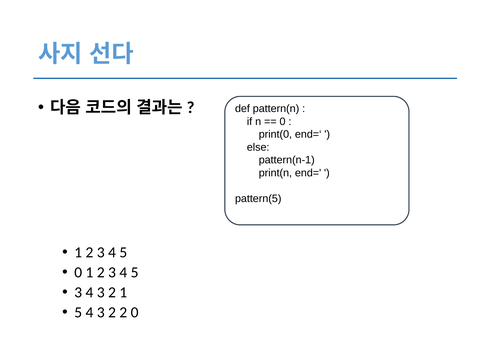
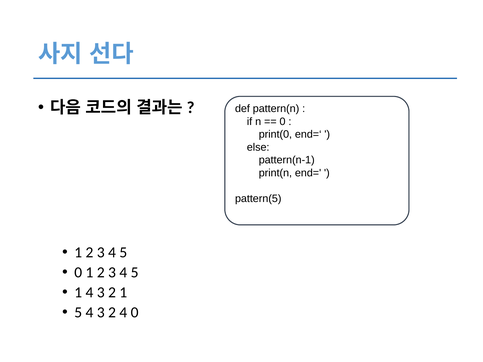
3: 3 -> 1 (78, 293)
2 2: 2 -> 4 (123, 313)
